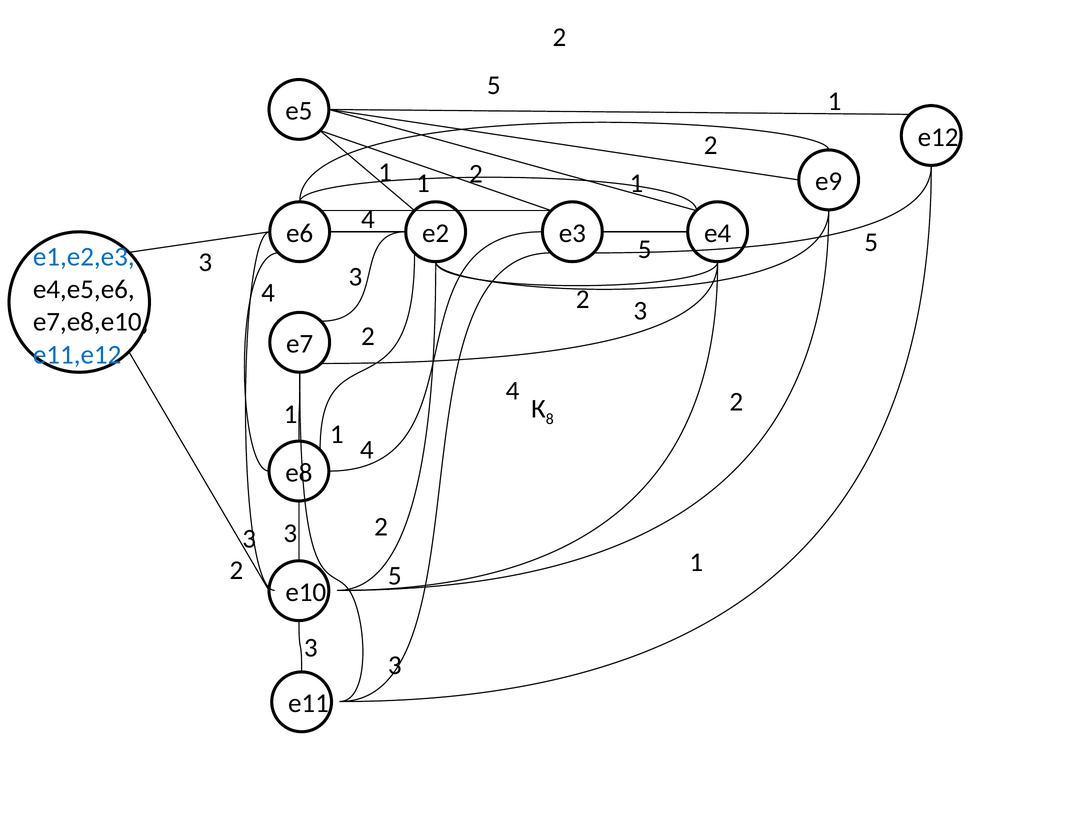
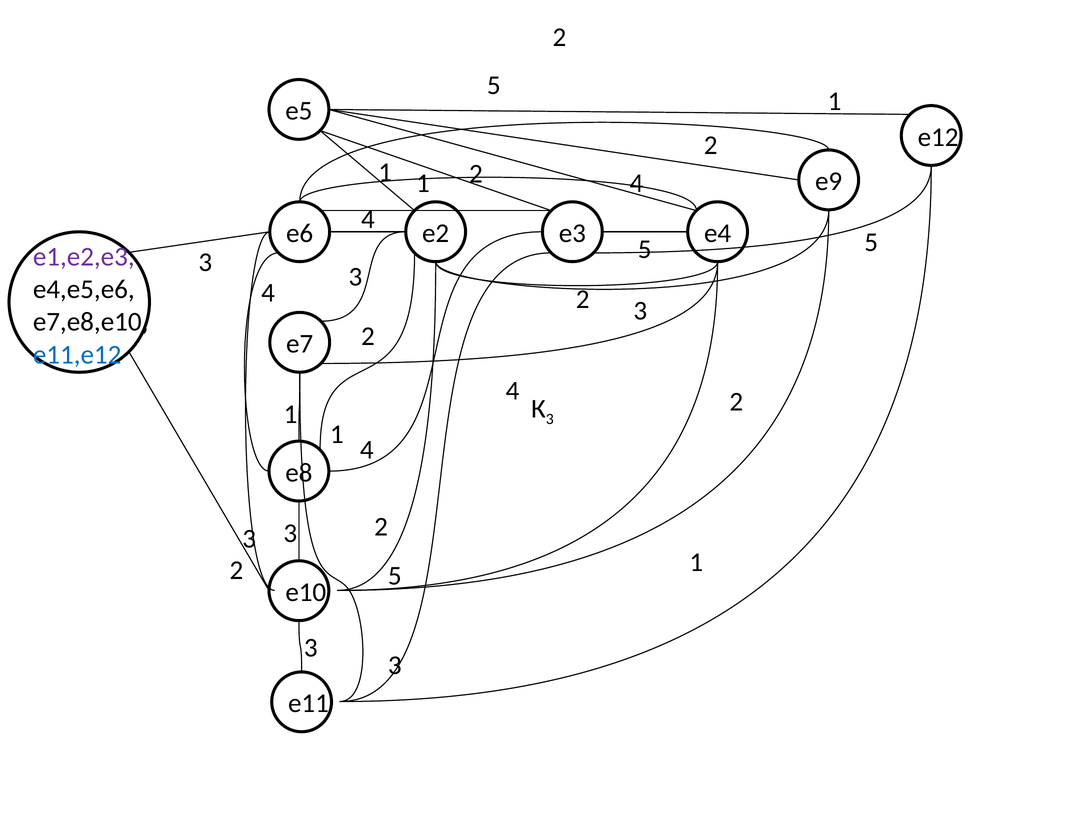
1: 1 -> 4 (636, 183)
e1,e2,e3 colour: blue -> purple (84, 257)
8: 8 -> 3 (550, 419)
